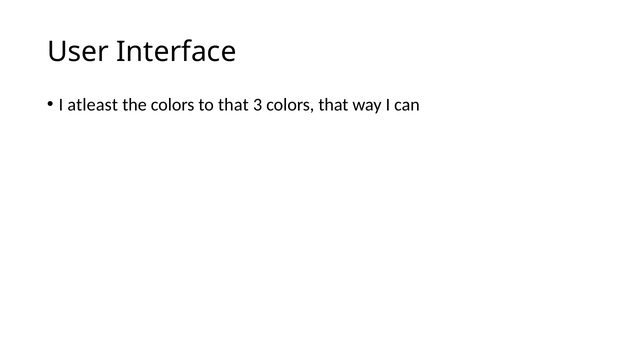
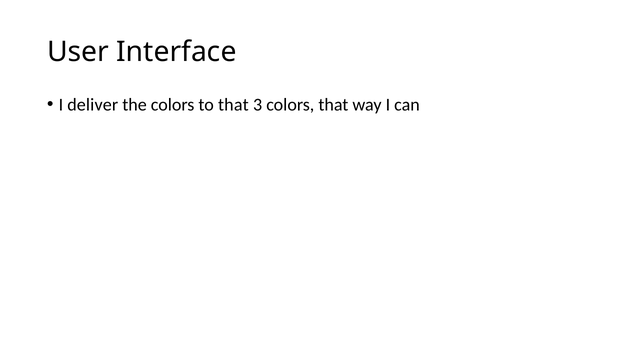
atleast: atleast -> deliver (93, 104)
